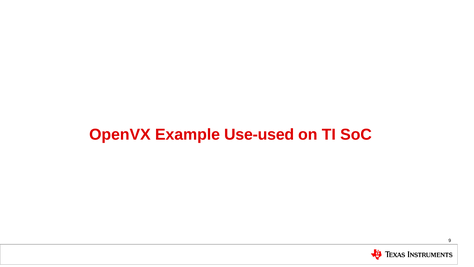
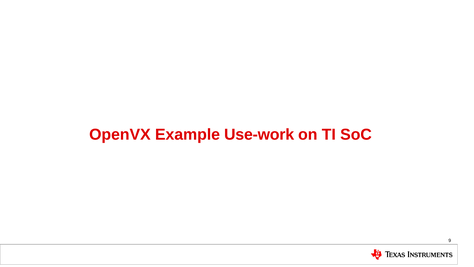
Use-used: Use-used -> Use-work (259, 134)
